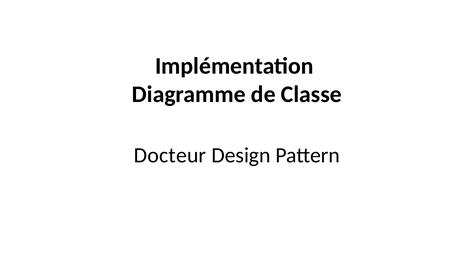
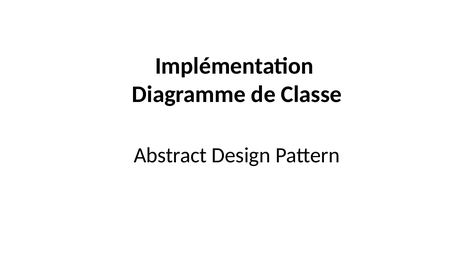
Docteur: Docteur -> Abstract (170, 155)
